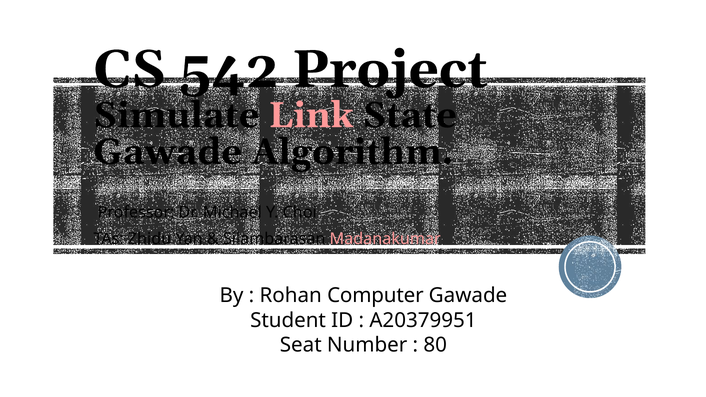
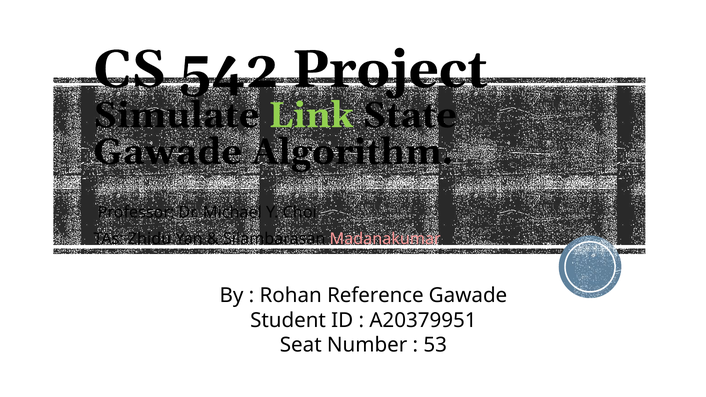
Link colour: pink -> light green (311, 115)
Computer: Computer -> Reference (375, 296)
80: 80 -> 53 (435, 345)
